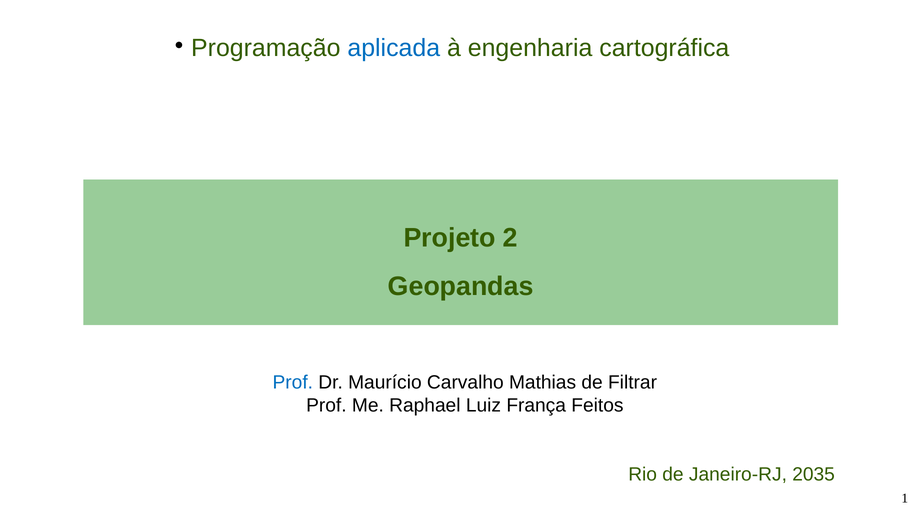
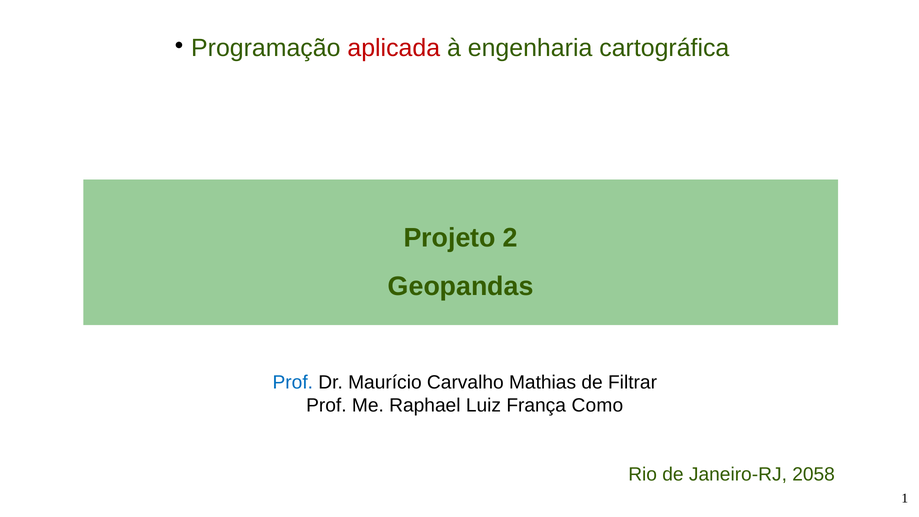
aplicada colour: blue -> red (394, 48)
Feitos: Feitos -> Como (597, 405)
2035: 2035 -> 2058 (814, 474)
